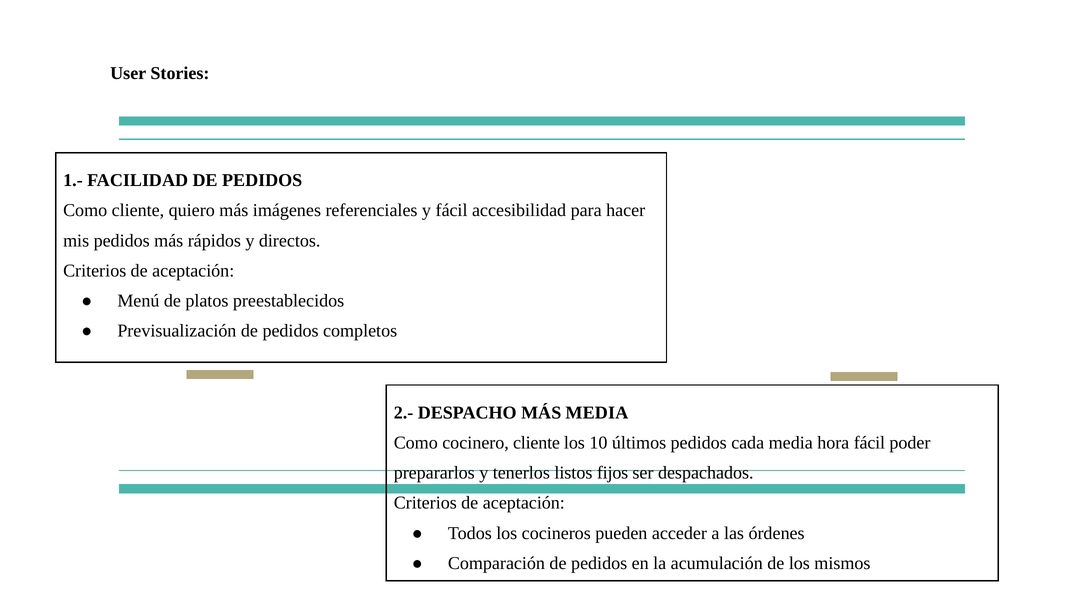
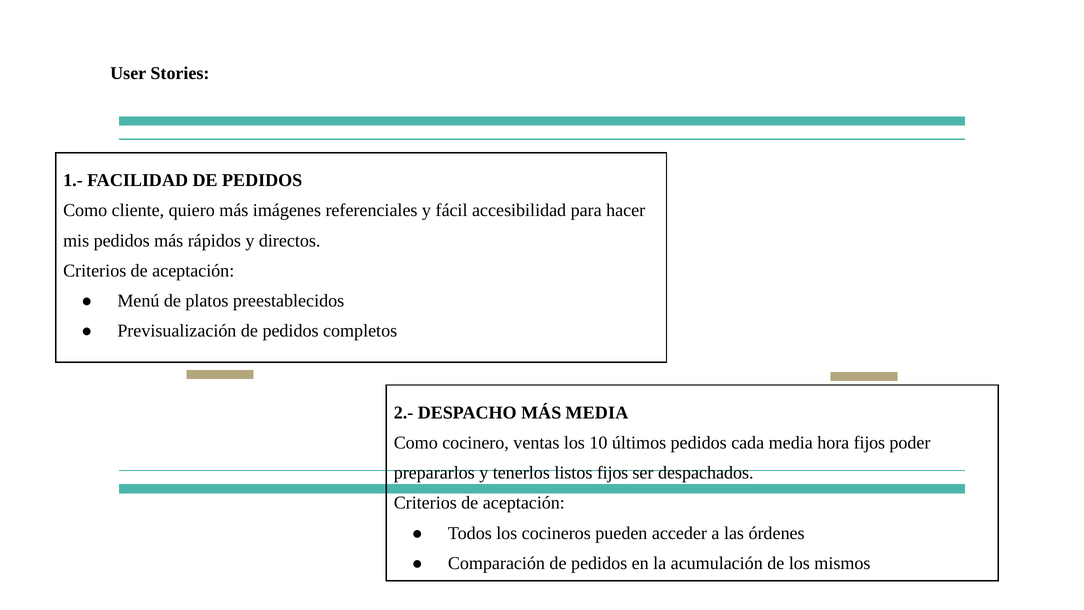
cocinero cliente: cliente -> ventas (536, 443)
hora fácil: fácil -> fijos (869, 443)
